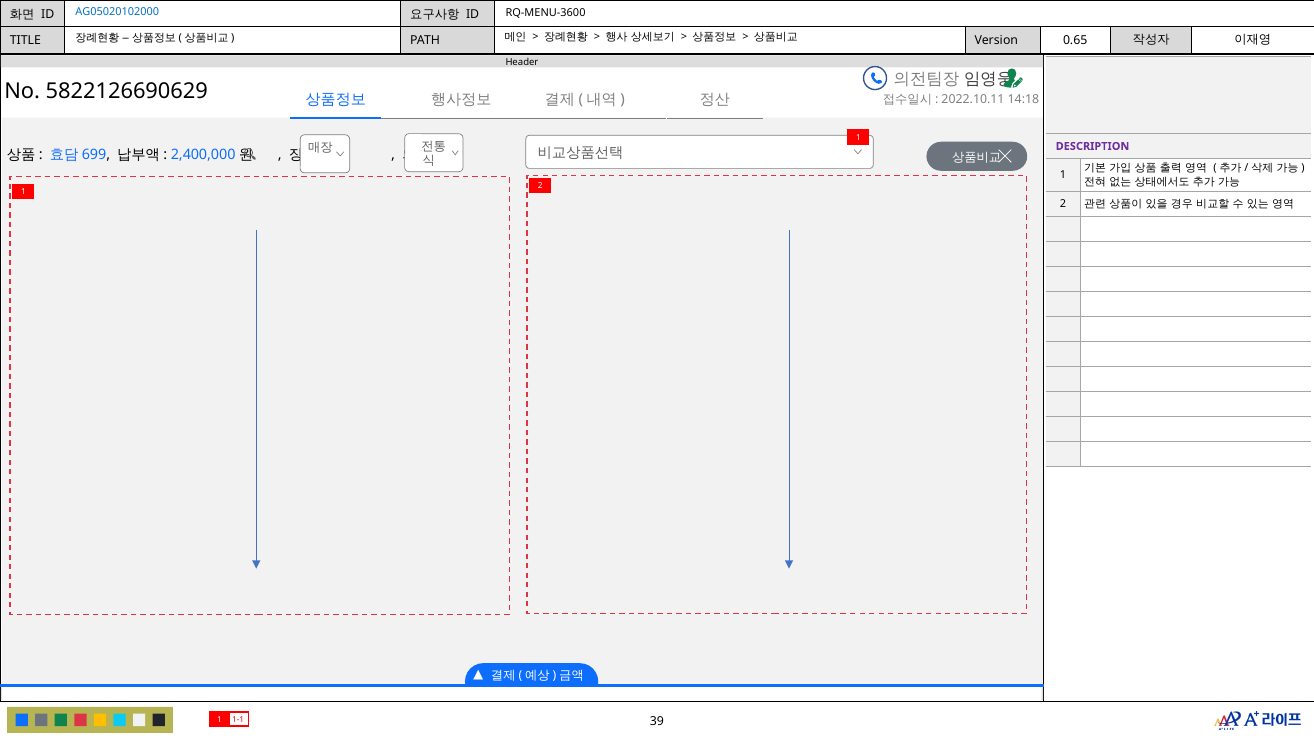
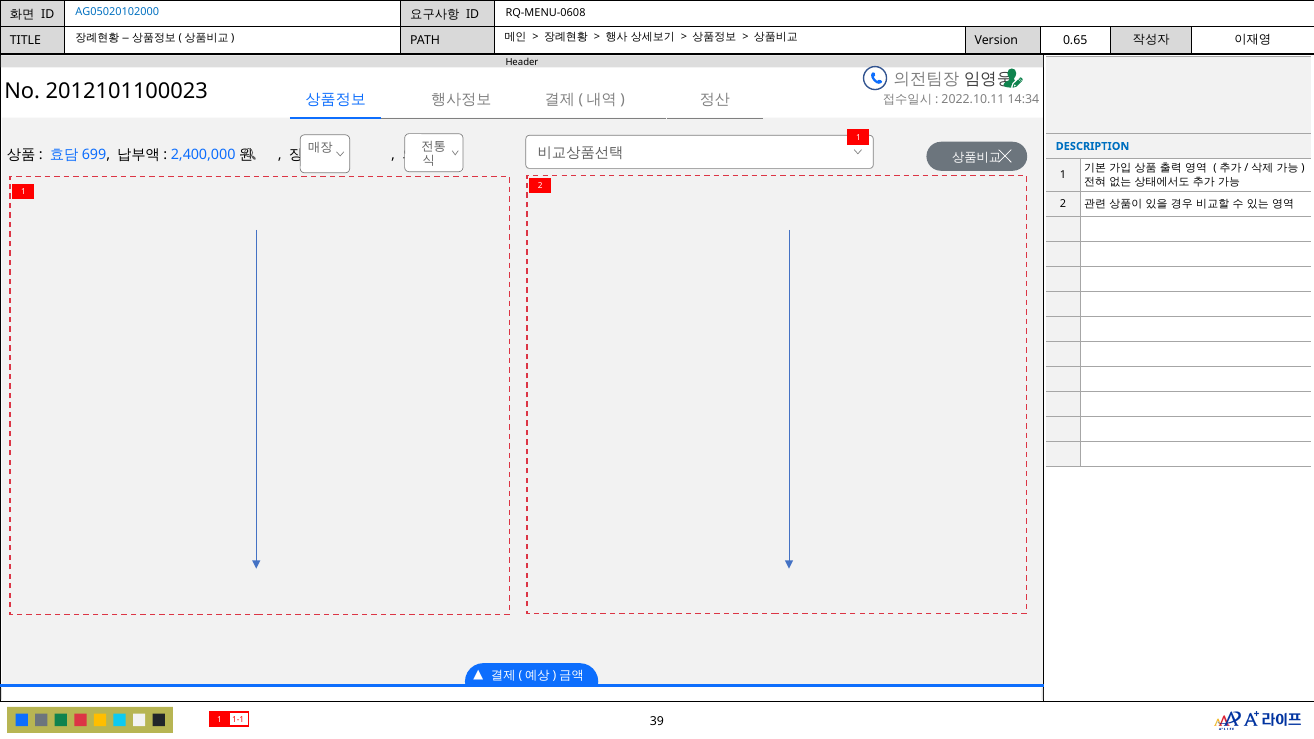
RQ-MENU-3600: RQ-MENU-3600 -> RQ-MENU-0608 (546, 13)
5822126690629: 5822126690629 -> 2012101100023 (127, 91)
14:18: 14:18 -> 14:34 (1023, 99)
DESCRIPTION colour: purple -> blue (1093, 146)
